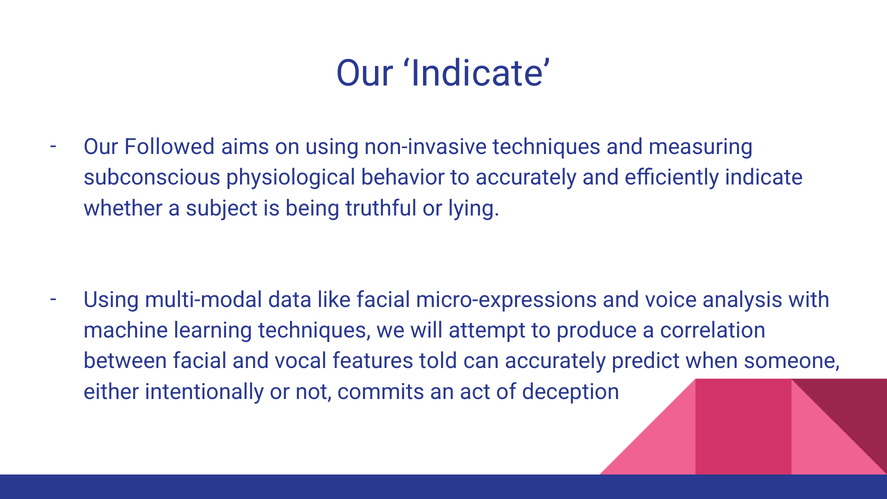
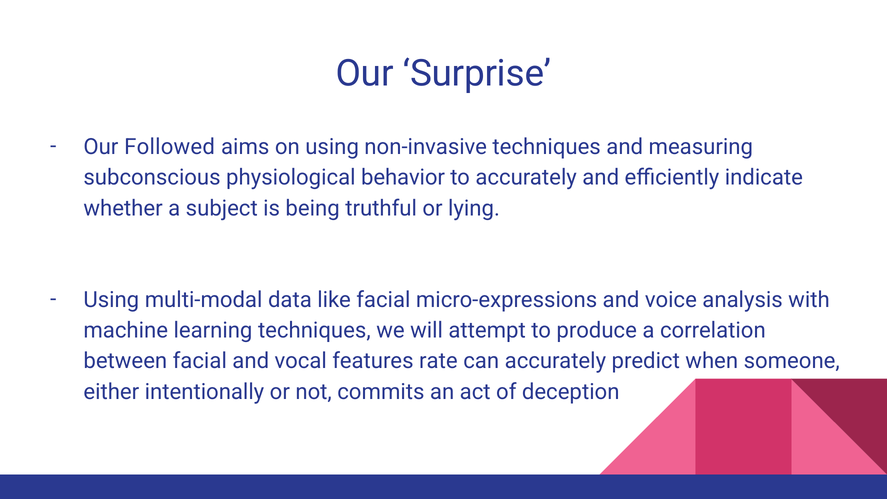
Our Indicate: Indicate -> Surprise (477, 73)
told: told -> rate (438, 361)
